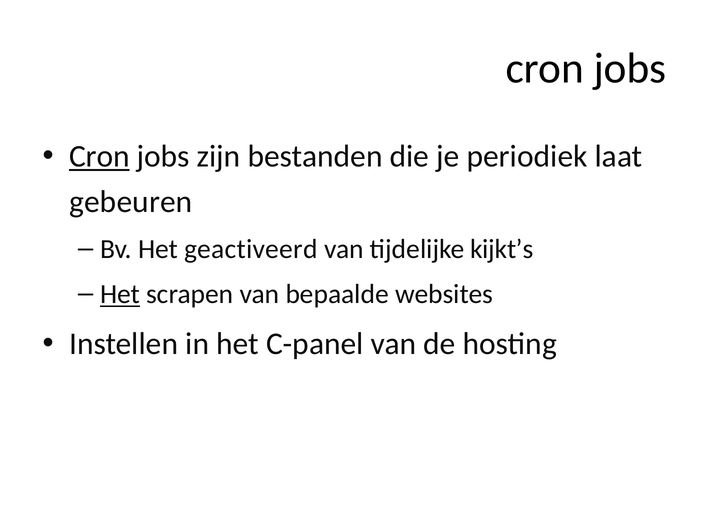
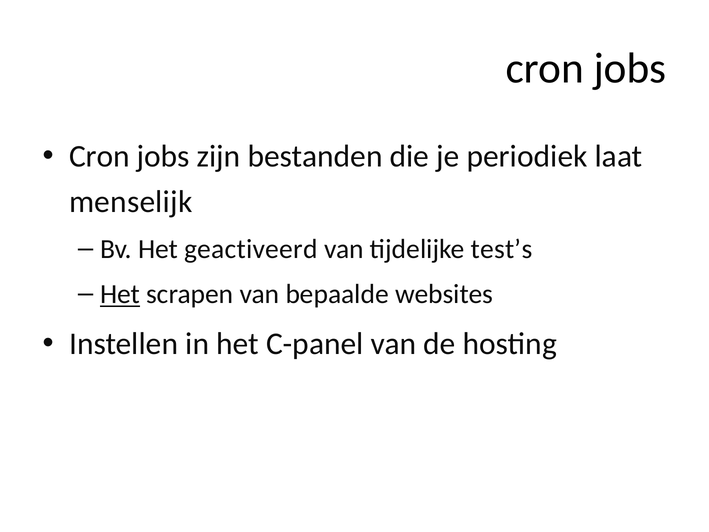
Cron underline: present -> none (99, 156)
gebeuren: gebeuren -> menselijk (131, 202)
kijkt’s: kijkt’s -> test’s (502, 249)
